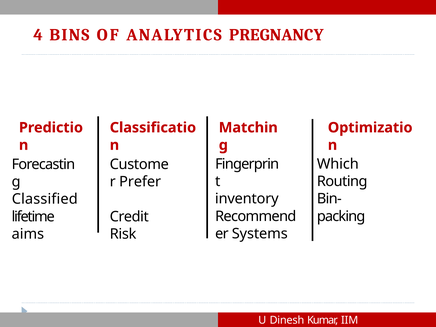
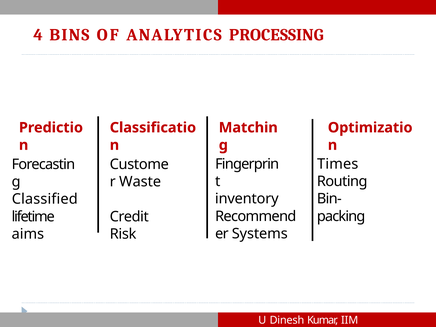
PREGNANCY: PREGNANCY -> PROCESSING (277, 35)
Which: Which -> Times (338, 164)
Prefer: Prefer -> Waste (140, 182)
